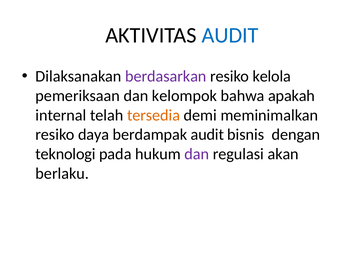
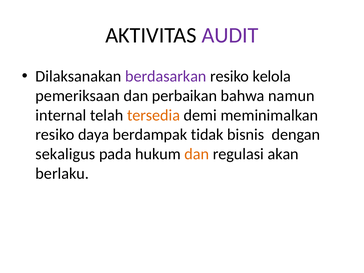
AUDIT colour: blue -> purple (230, 35)
kelompok: kelompok -> perbaikan (185, 96)
apakah: apakah -> namun (291, 96)
berdampak audit: audit -> tidak (207, 135)
teknologi: teknologi -> sekaligus (65, 154)
dan colour: purple -> orange (197, 154)
